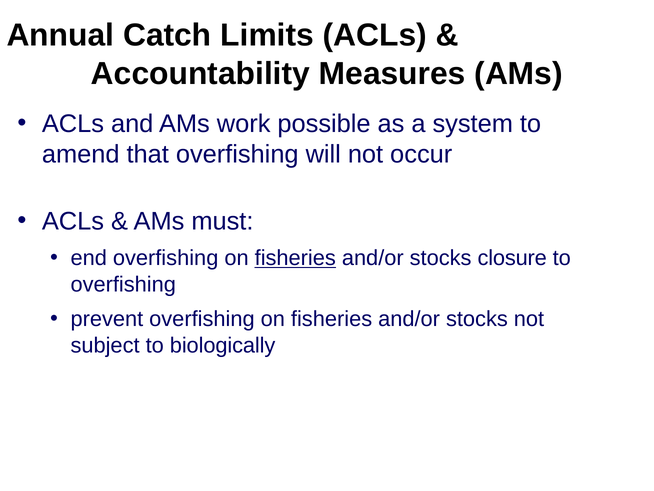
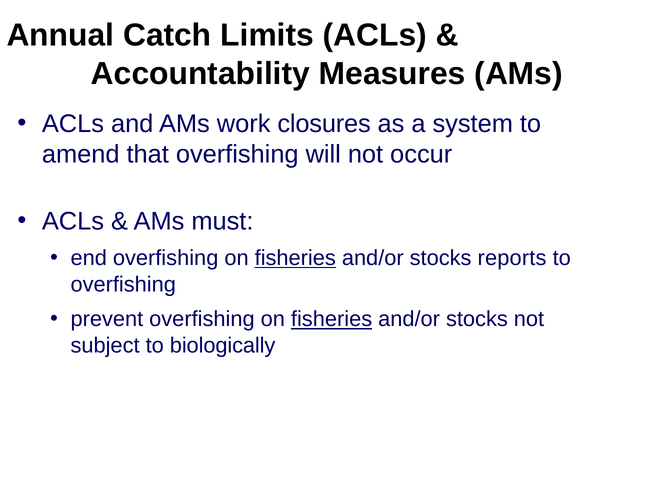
possible: possible -> closures (324, 124)
closure: closure -> reports (512, 258)
fisheries underline: none -> present (332, 319)
